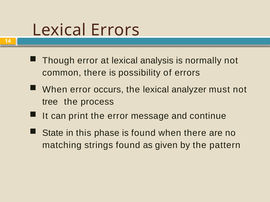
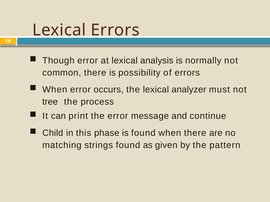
State: State -> Child (53, 133)
